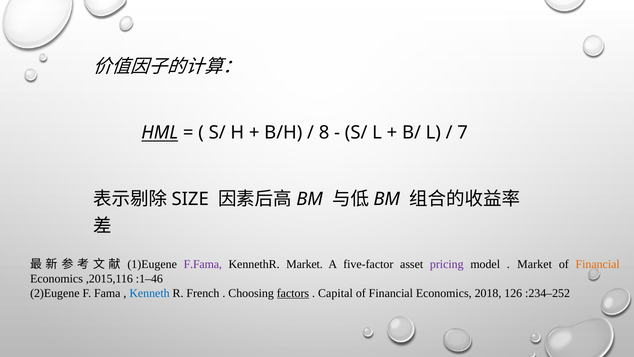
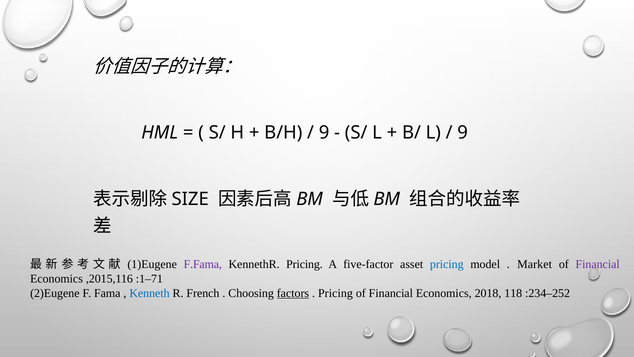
HML underline: present -> none (160, 133)
8: 8 -> 9 (324, 133)
7: 7 -> 9 (463, 133)
KennethR Market: Market -> Pricing (304, 264)
pricing colour: purple -> blue (447, 264)
Financial colour: orange -> purple (598, 264)
:1–46: :1–46 -> :1–71 (149, 279)
Capital: Capital -> Pricing (335, 293)
126: 126 -> 118 (513, 293)
